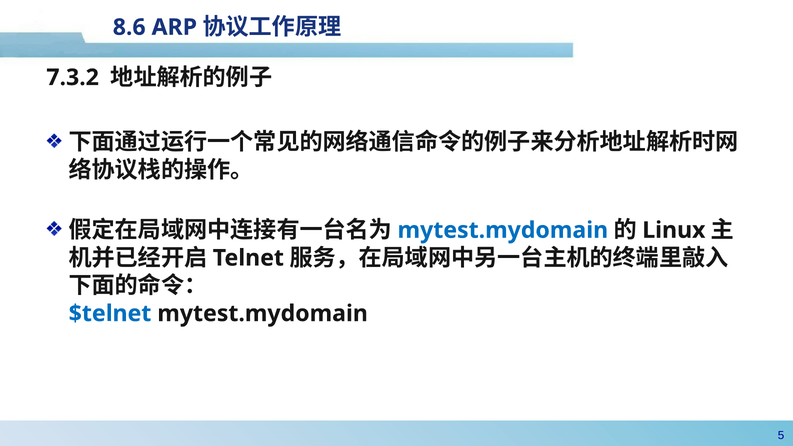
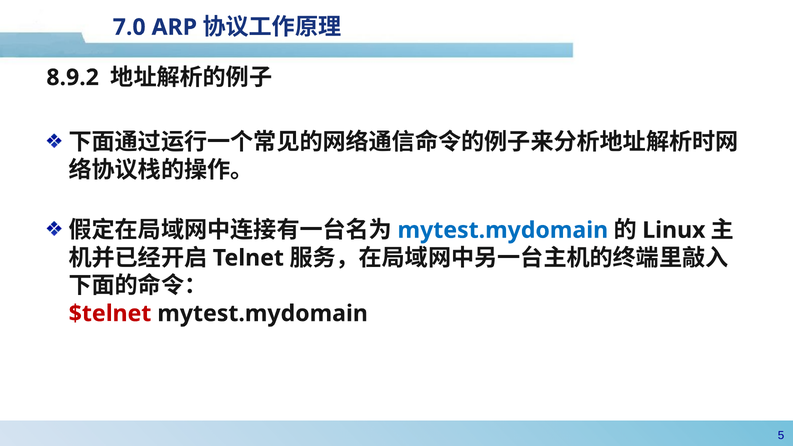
8.6: 8.6 -> 7.0 (129, 27)
7.3.2: 7.3.2 -> 8.9.2 (73, 77)
$telnet colour: blue -> red (110, 314)
